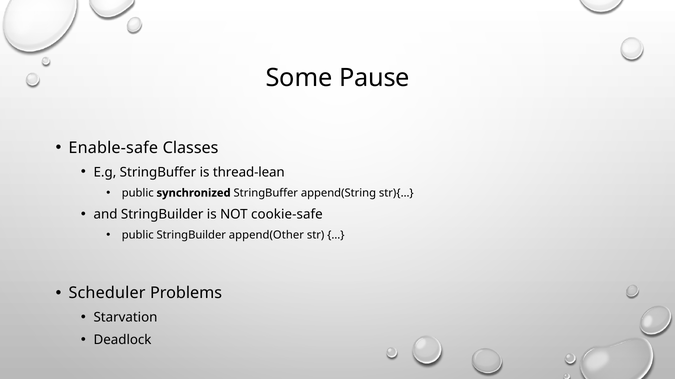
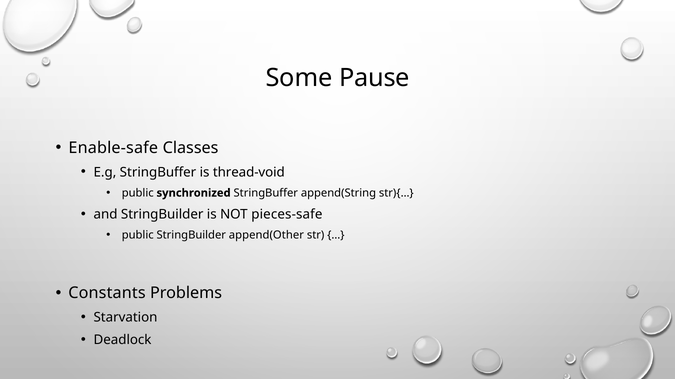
thread-lean: thread-lean -> thread-void (249, 172)
cookie-safe: cookie-safe -> pieces-safe (287, 215)
Scheduler: Scheduler -> Constants (107, 294)
